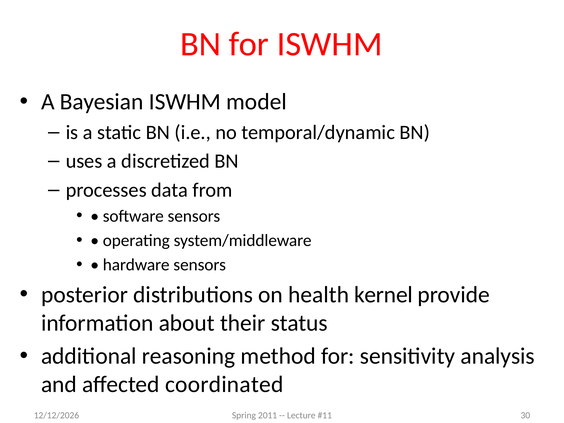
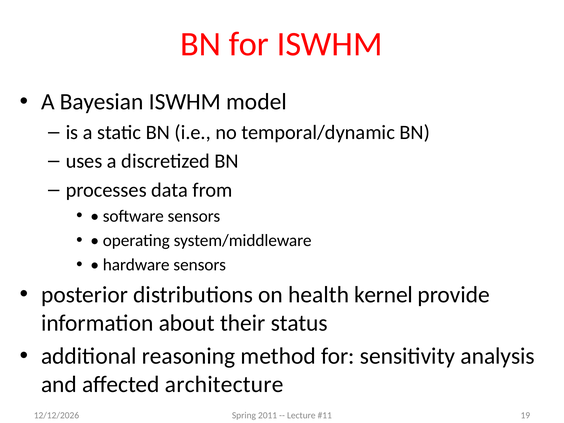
coordinated: coordinated -> architecture (224, 384)
30: 30 -> 19 (525, 415)
